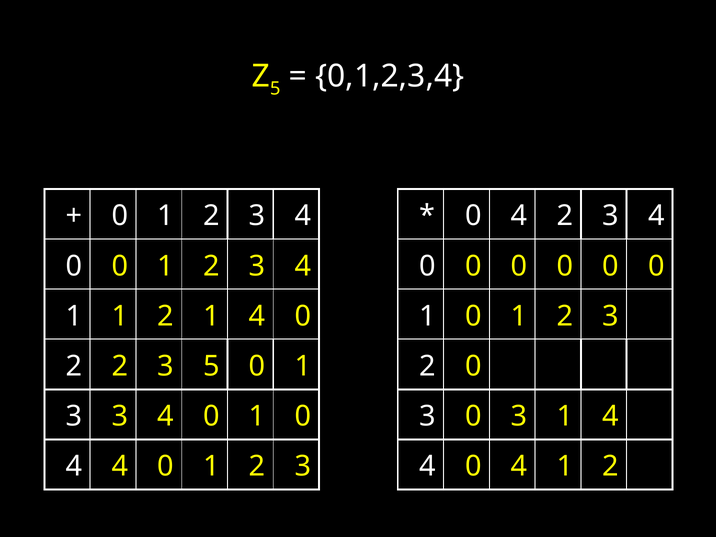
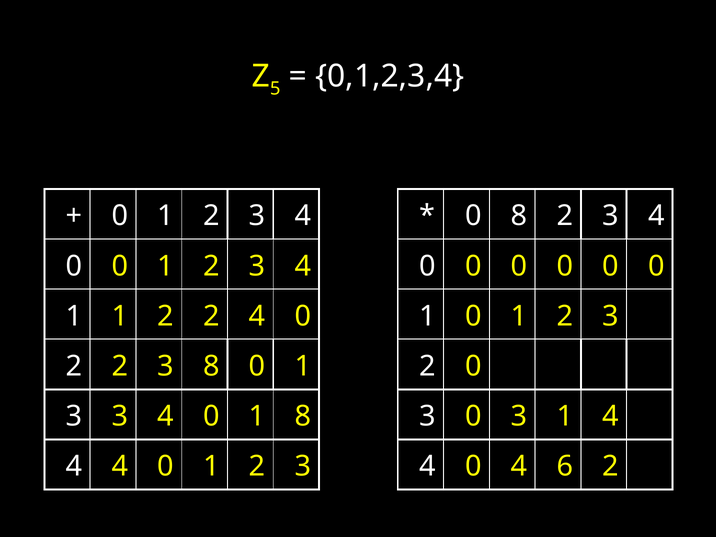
4: 4 -> 8 (519, 216)
1 2 1: 1 -> 2 (211, 316)
3 5: 5 -> 8 (211, 366)
4 0 1 0: 0 -> 8 (303, 416)
0 4 1: 1 -> 6 (565, 466)
